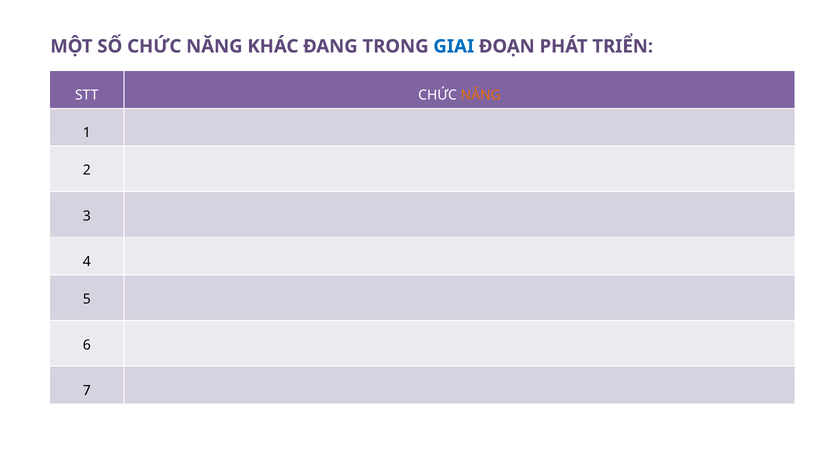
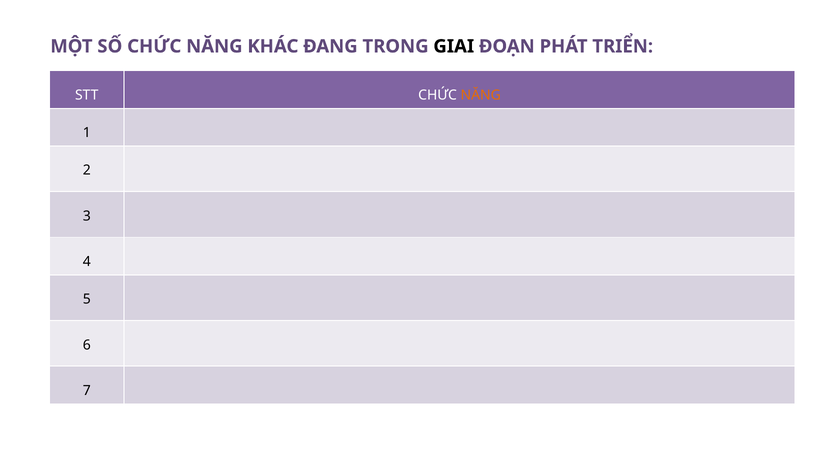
GIAI colour: blue -> black (454, 46)
